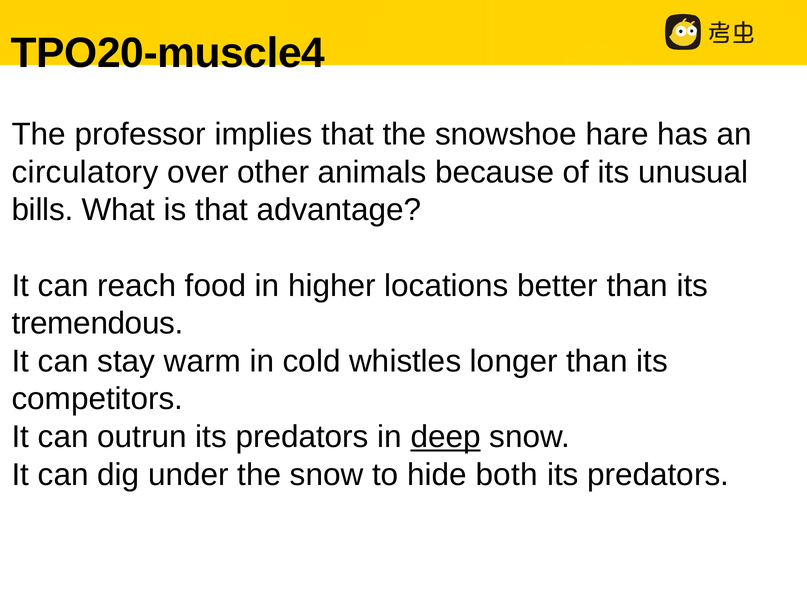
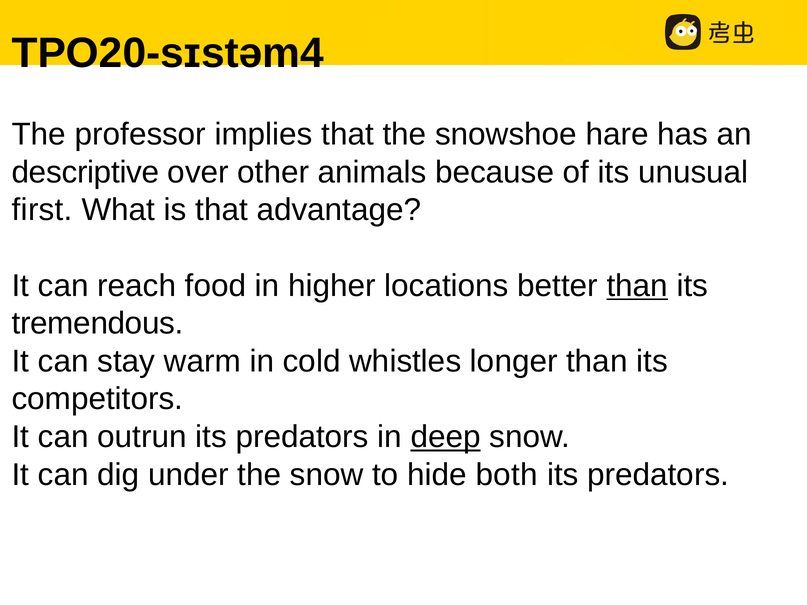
TPO20-muscle4: TPO20-muscle4 -> TPO20-sɪstəm4 (168, 53)
circulatory: circulatory -> descriptive (85, 172)
bills: bills -> first (42, 210)
than underline: none -> present (637, 286)
